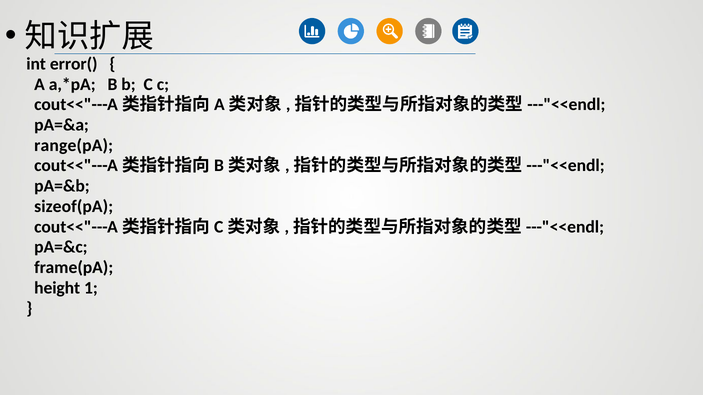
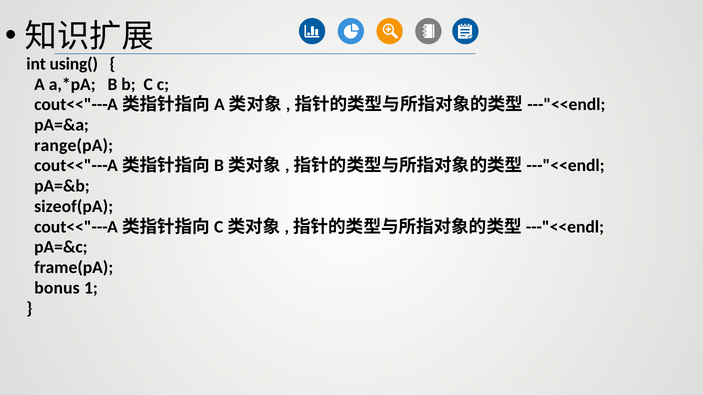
error(: error( -> using( (74, 64)
height: height -> bonus (57, 288)
